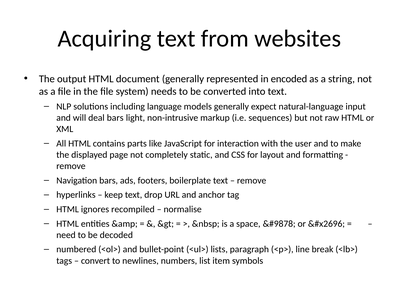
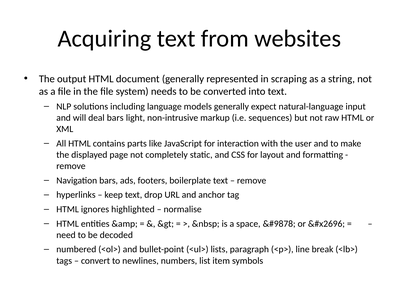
encoded: encoded -> scraping (289, 79)
recompiled: recompiled -> highlighted (133, 209)
